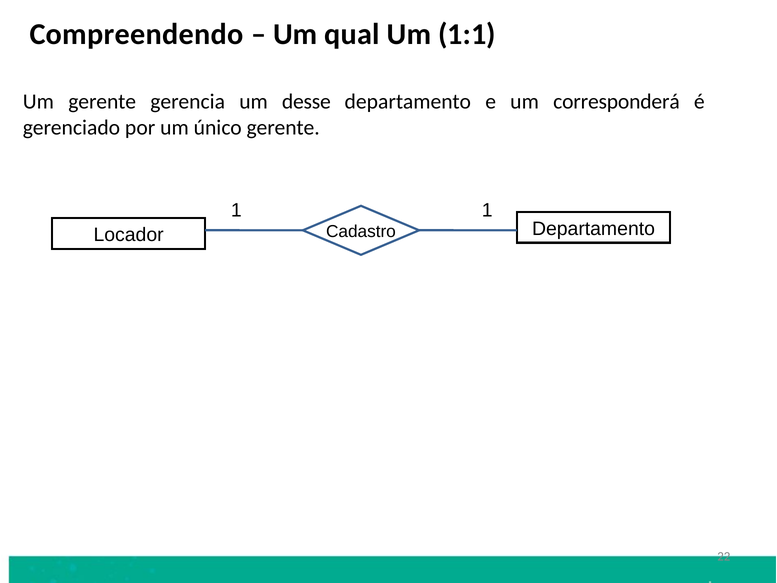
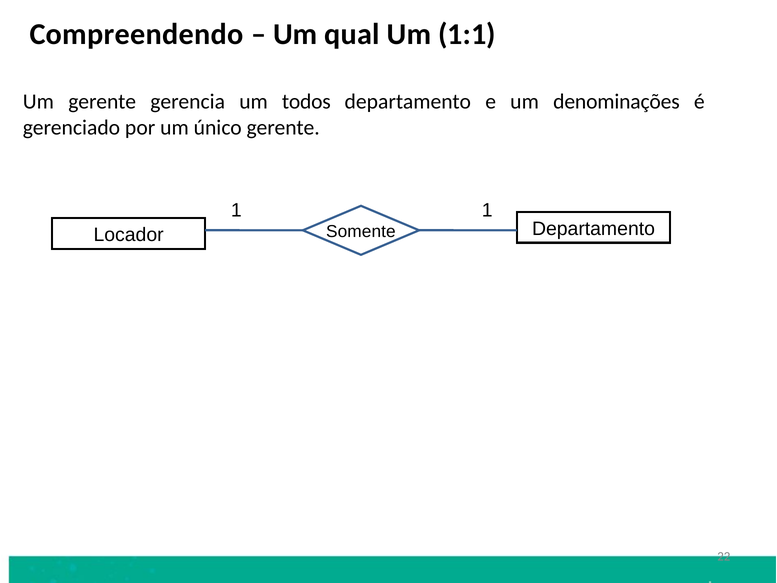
desse: desse -> todos (306, 102)
corresponderá: corresponderá -> denominações (616, 102)
Cadastro: Cadastro -> Somente (361, 231)
